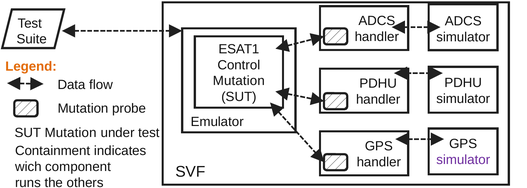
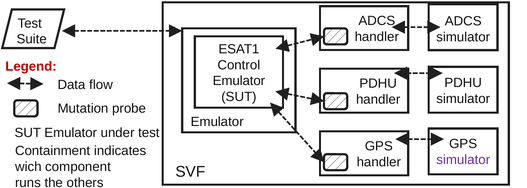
Legend colour: orange -> red (31, 66)
Mutation: Mutation -> Emulator (239, 81)
SUT Mutation: Mutation -> Emulator (71, 133)
